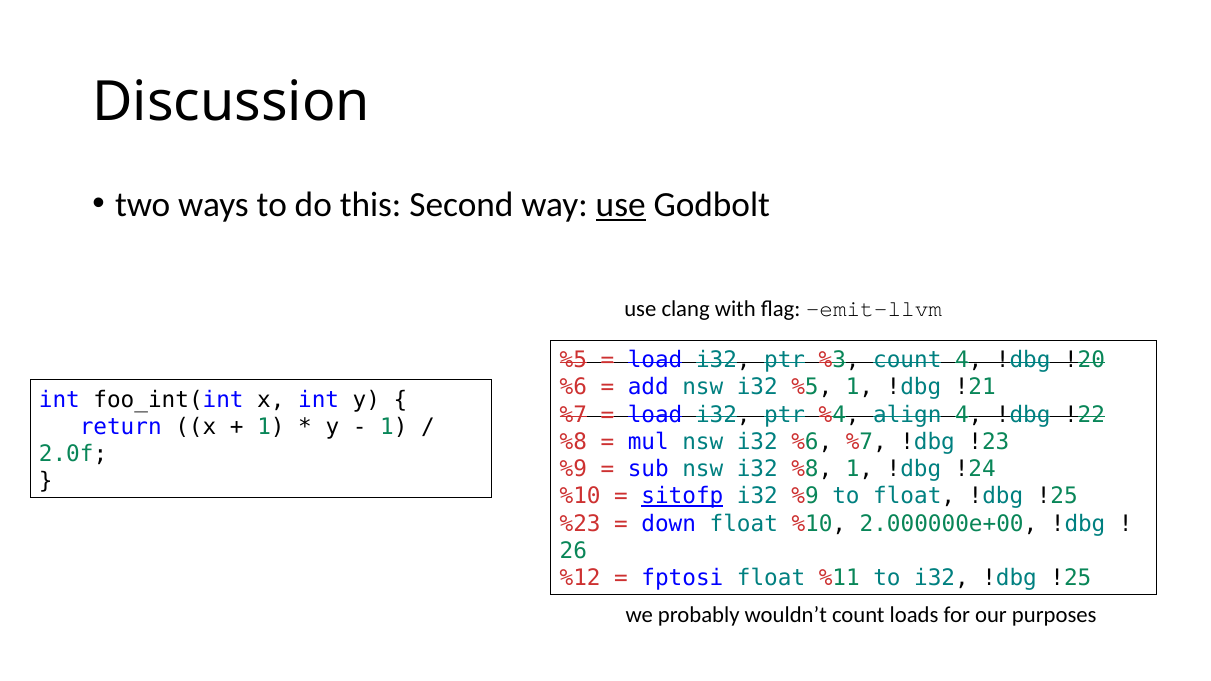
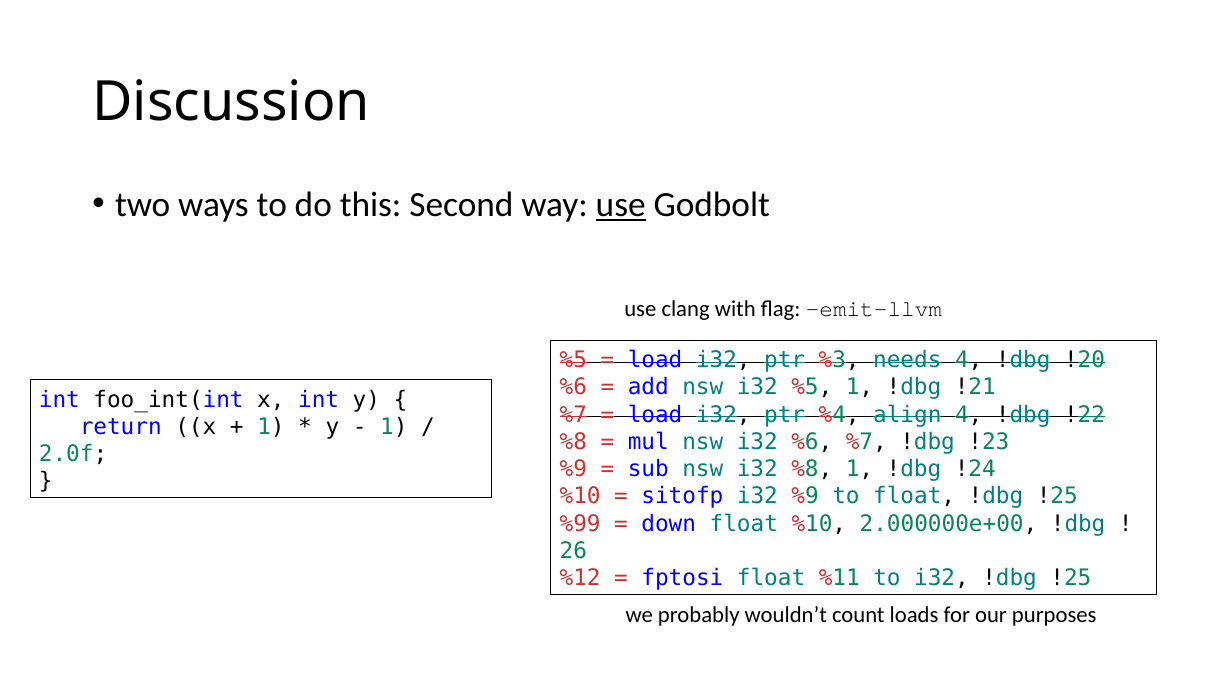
%3 count: count -> needs (907, 360)
sitofp underline: present -> none (682, 496)
%23: %23 -> %99 (580, 524)
